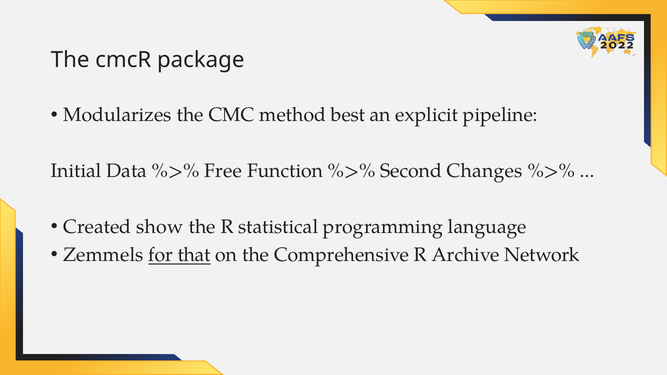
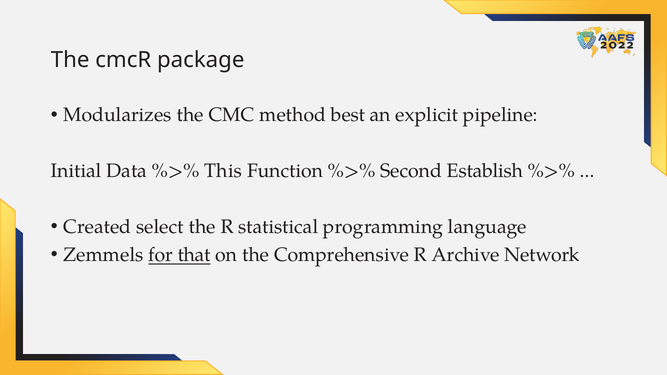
Free: Free -> This (223, 171)
Changes: Changes -> Establish (485, 171)
show: show -> select (160, 227)
